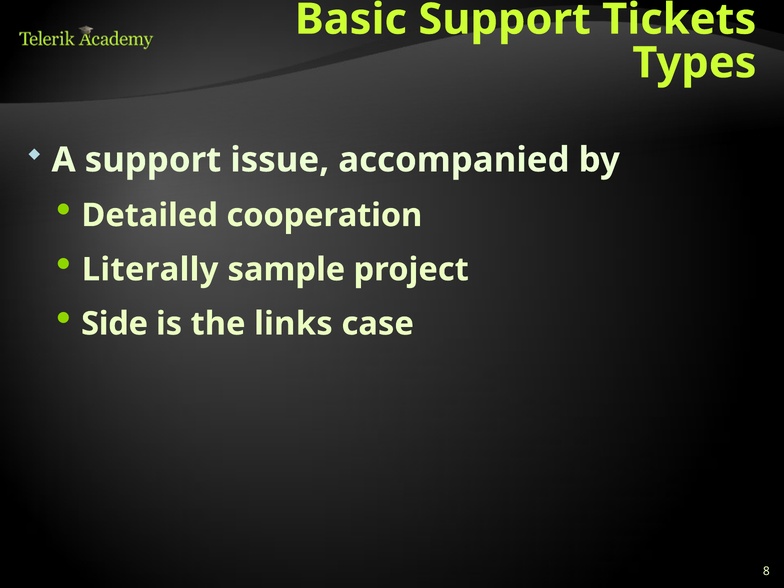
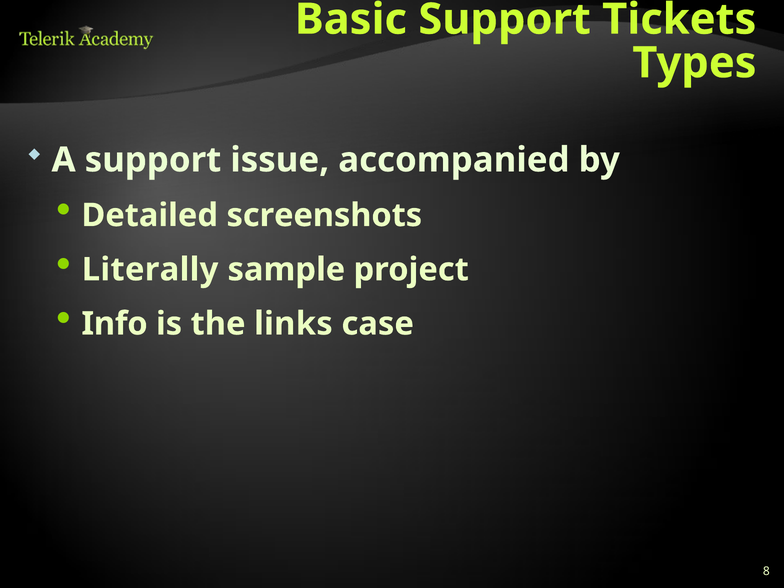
cooperation: cooperation -> screenshots (324, 215)
Side: Side -> Info (115, 324)
